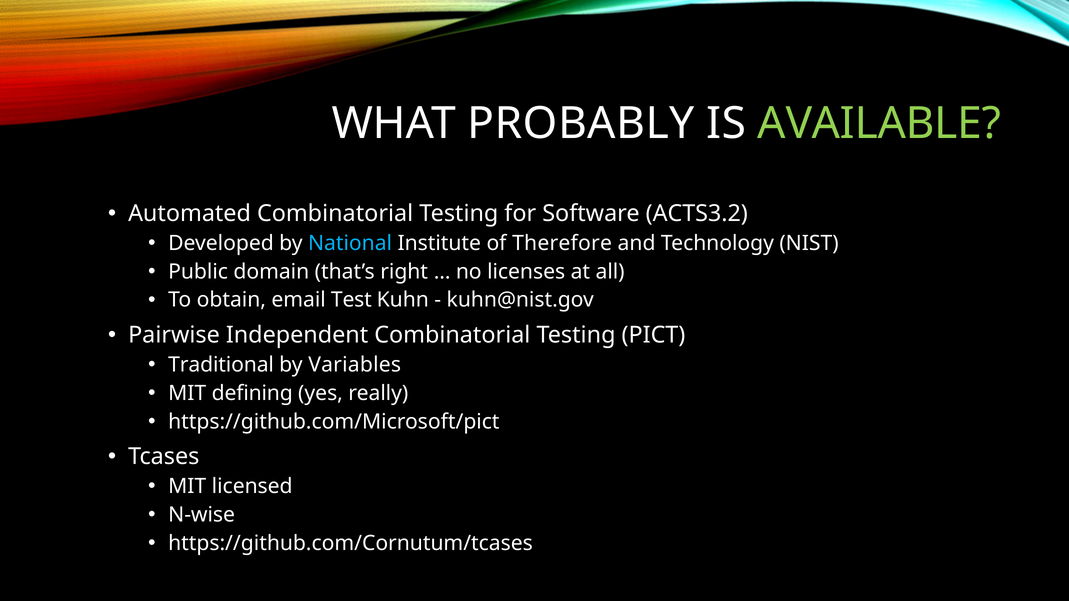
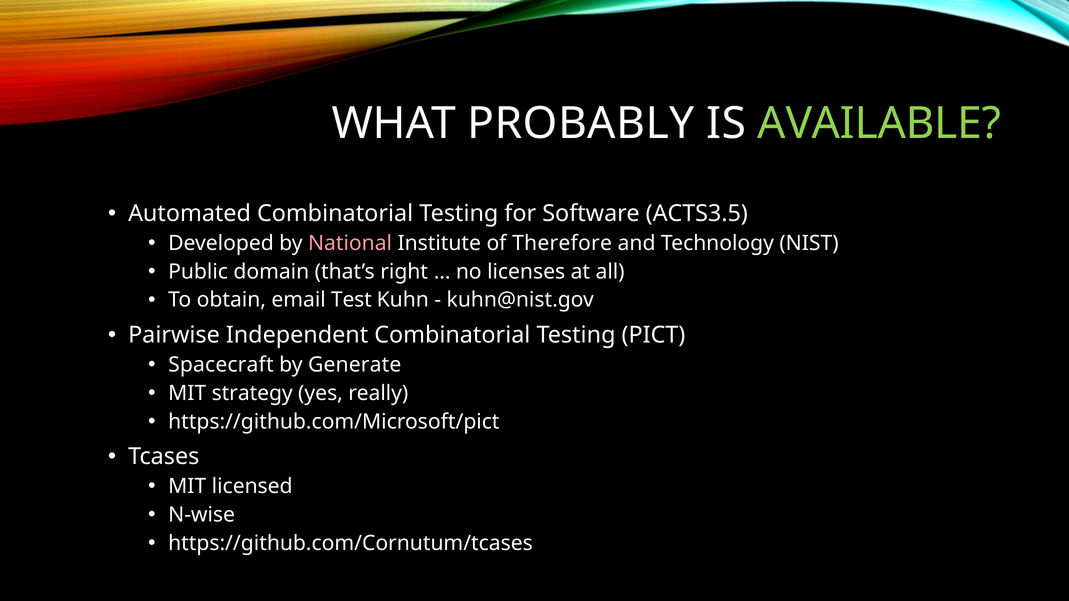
ACTS3.2: ACTS3.2 -> ACTS3.5 (697, 214)
National colour: light blue -> pink (350, 243)
Traditional: Traditional -> Spacecraft (221, 365)
Variables: Variables -> Generate (355, 365)
defining: defining -> strategy (252, 393)
